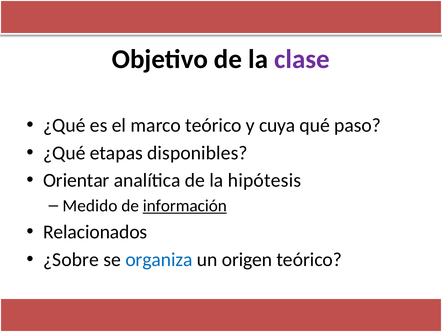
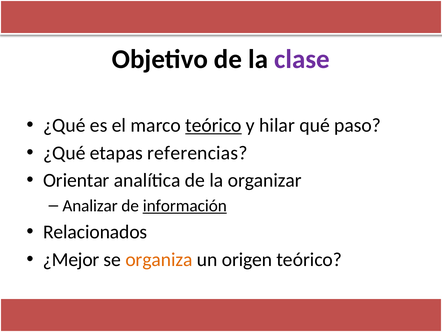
teórico underline: none -> present (213, 125)
cuya: cuya -> hilar (277, 125)
disponibles: disponibles -> referencias (197, 153)
hipótesis: hipótesis -> organizar (265, 180)
Medido: Medido -> Analizar (90, 206)
¿Sobre: ¿Sobre -> ¿Mejor (71, 259)
organiza colour: blue -> orange (159, 259)
